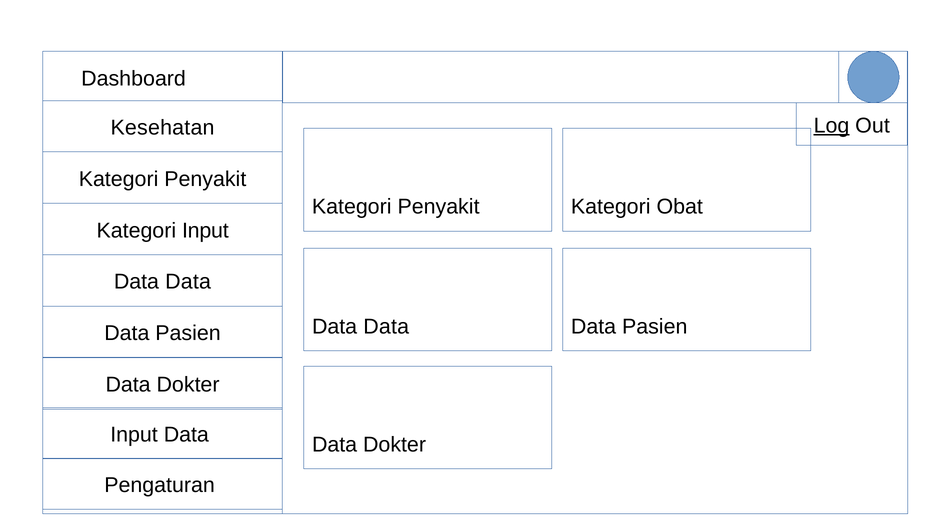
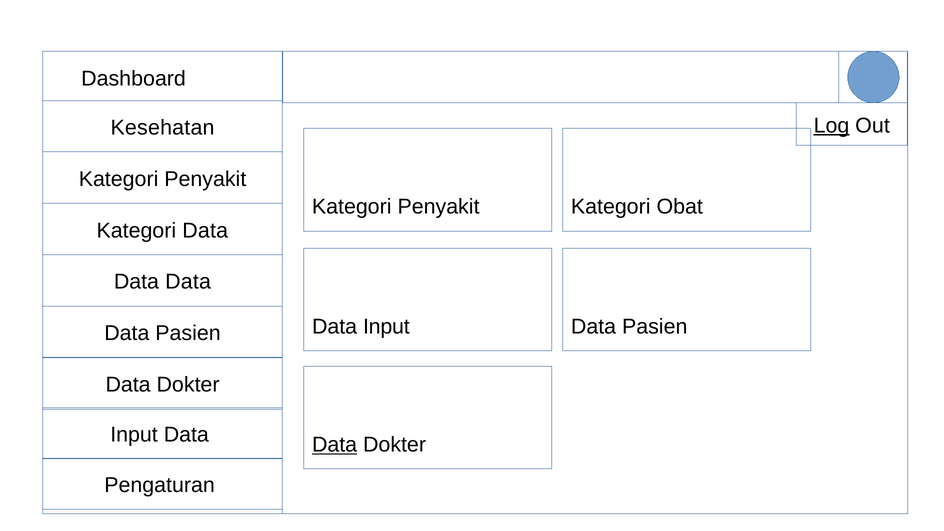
Kategori Input: Input -> Data (205, 231)
Data: Data -> Input (386, 327)
Data underline: none -> present (335, 445)
